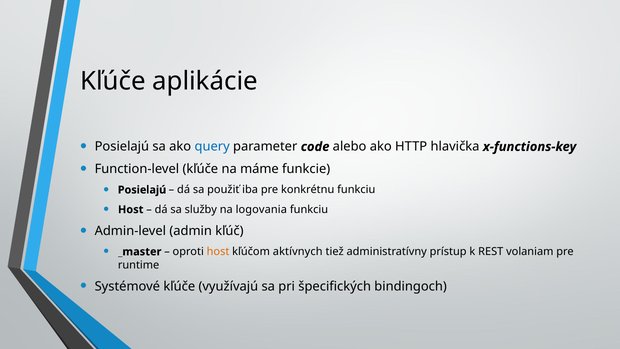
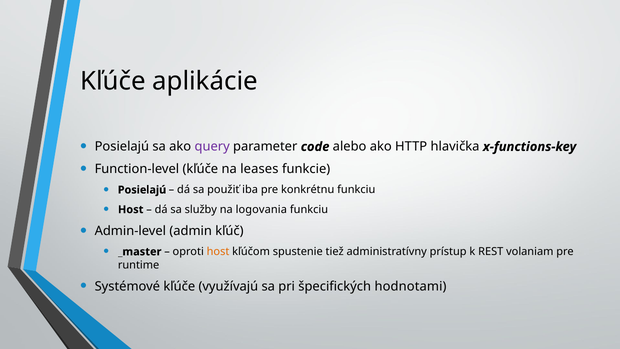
query colour: blue -> purple (212, 147)
máme: máme -> leases (259, 169)
aktívnych: aktívnych -> spustenie (298, 252)
bindingoch: bindingoch -> hodnotami (411, 286)
